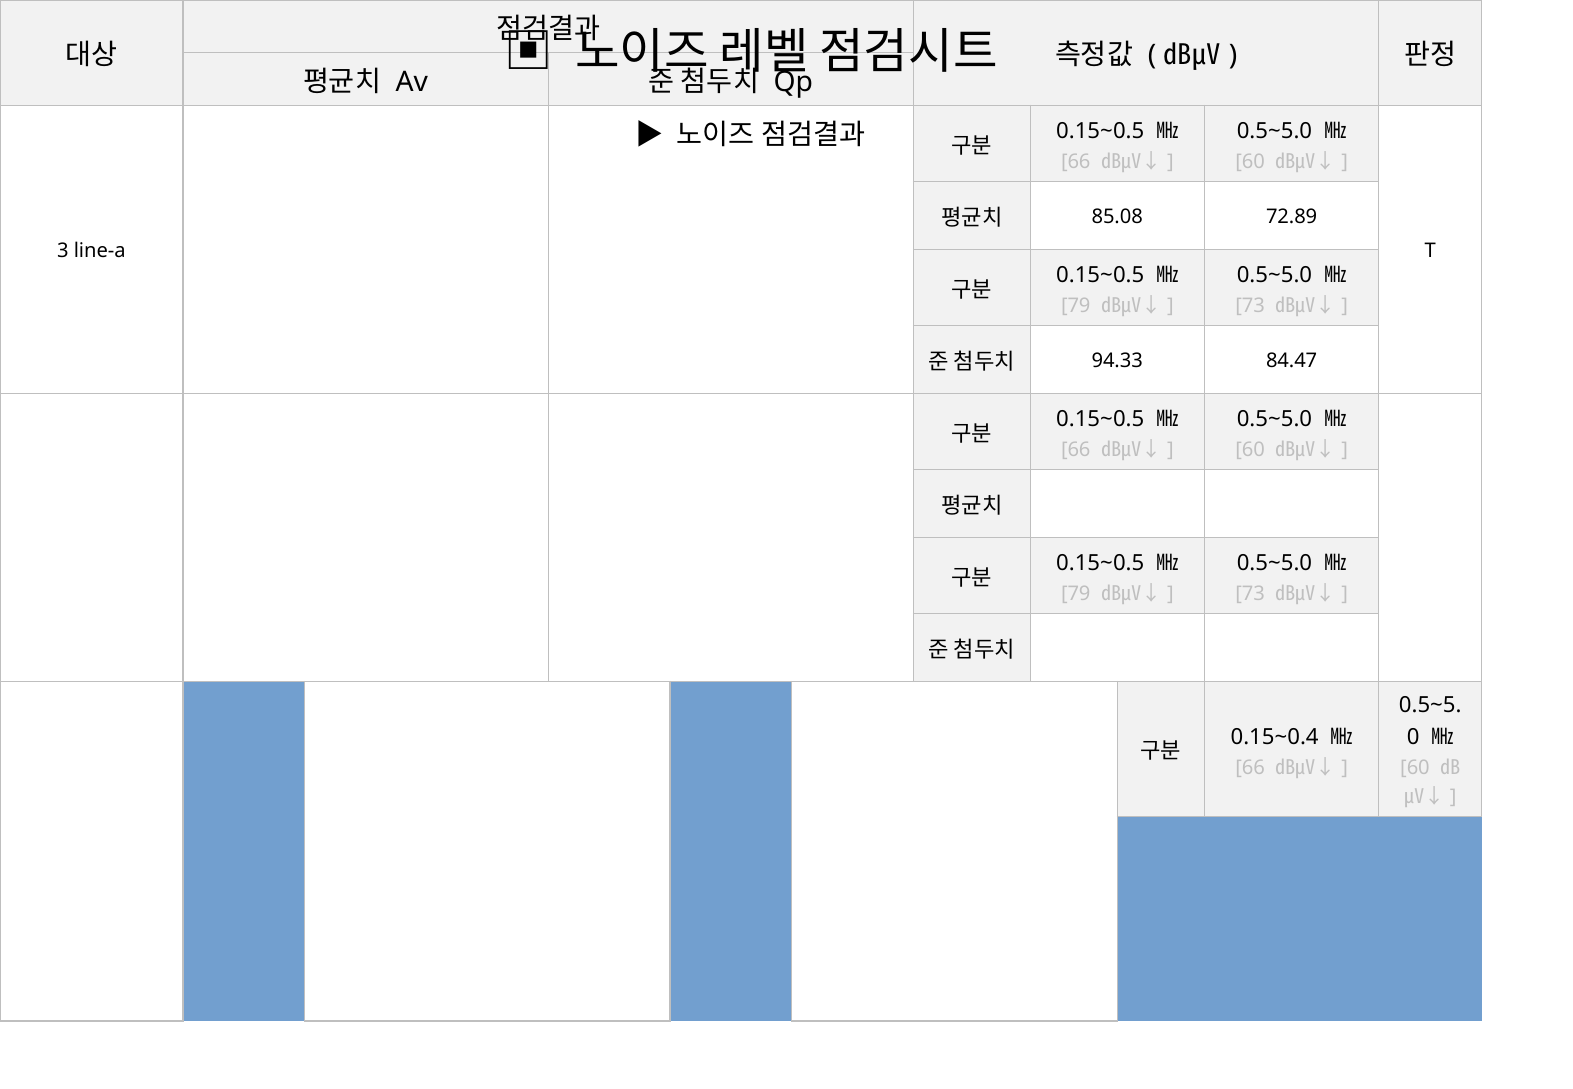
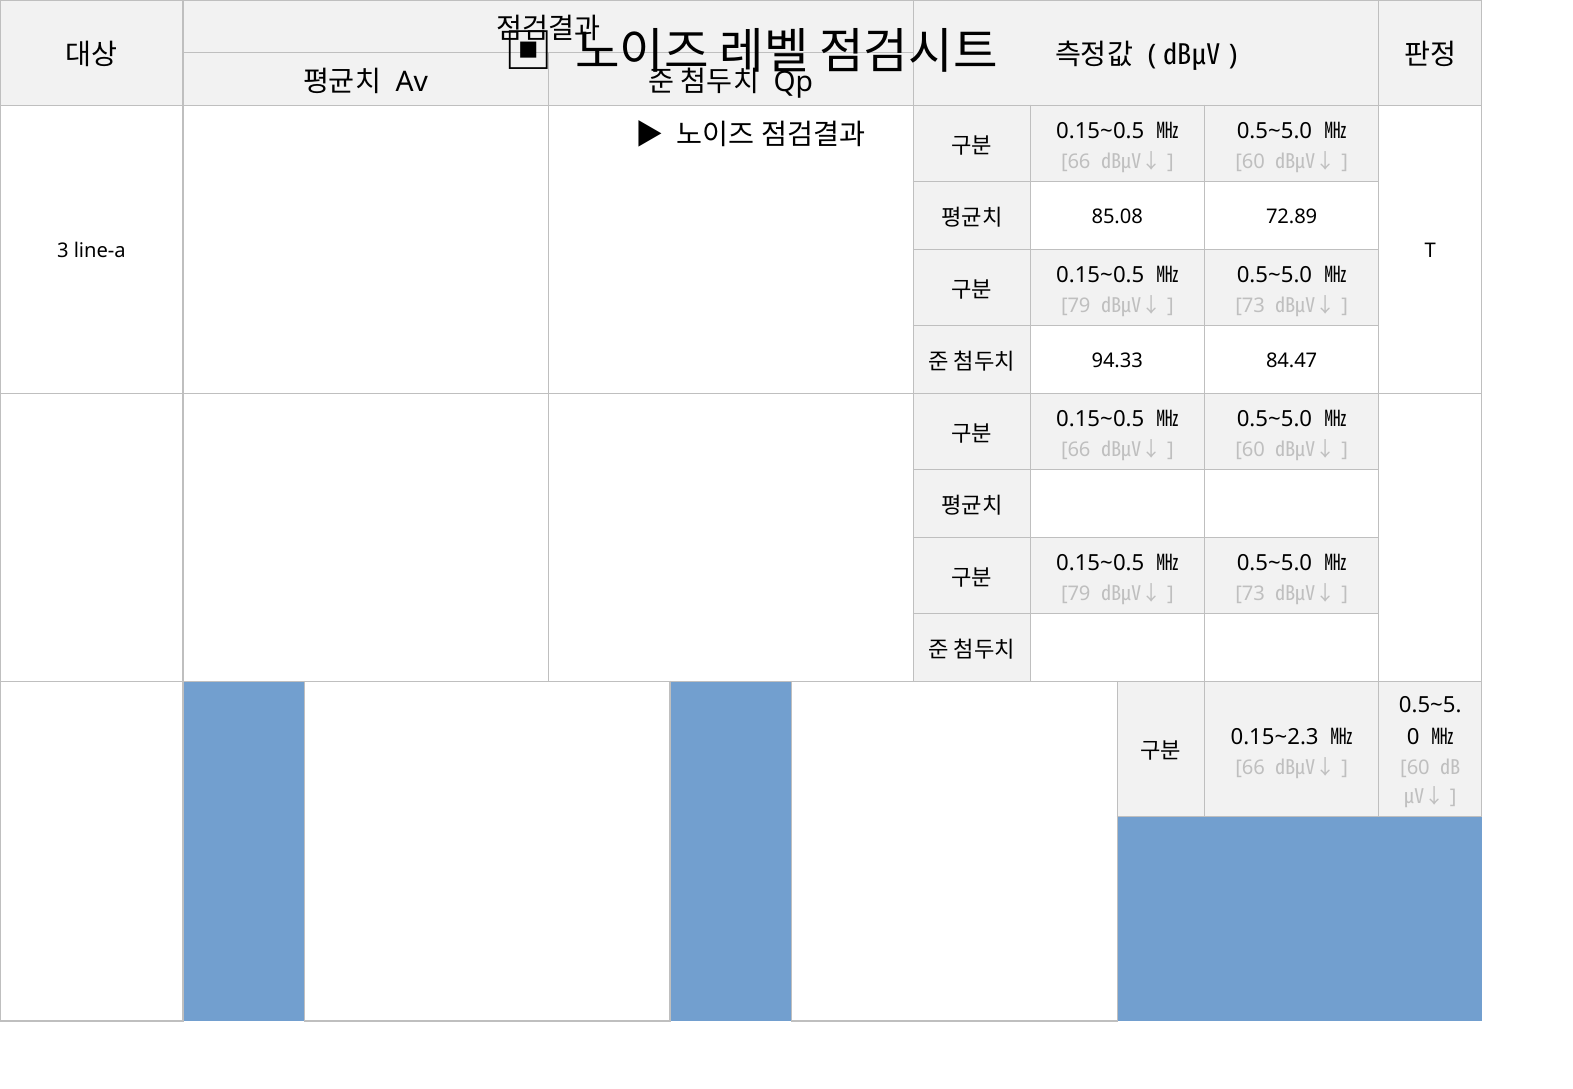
0.15~0.4: 0.15~0.4 -> 0.15~2.3 (1275, 737)
